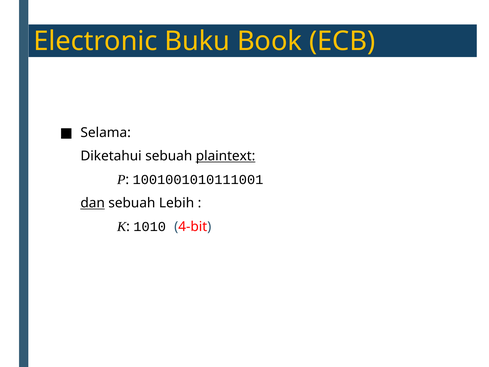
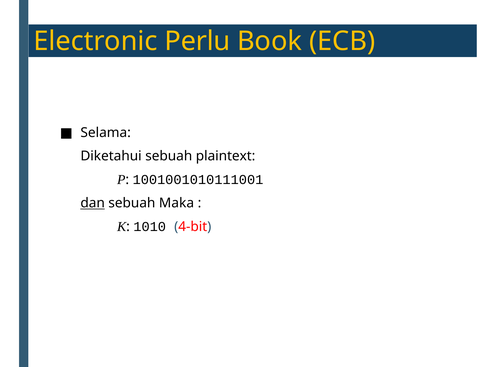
Buku: Buku -> Perlu (197, 41)
plaintext underline: present -> none (226, 156)
Lebih: Lebih -> Maka (177, 203)
